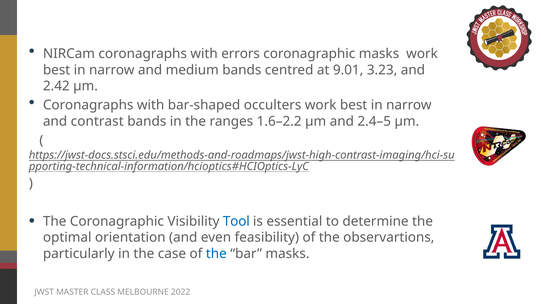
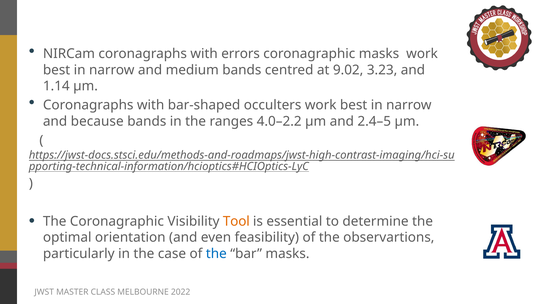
9.01: 9.01 -> 9.02 (348, 70)
2.42: 2.42 -> 1.14 (56, 86)
contrast: contrast -> because (97, 122)
1.6–2.2: 1.6–2.2 -> 4.0–2.2 (279, 122)
Tool colour: blue -> orange (236, 222)
